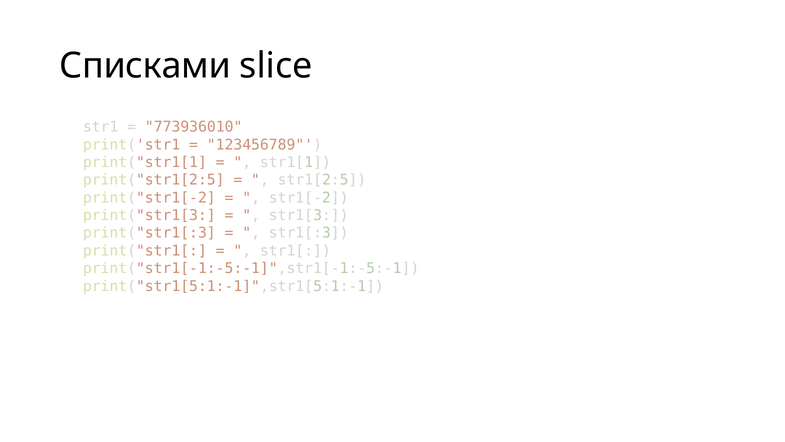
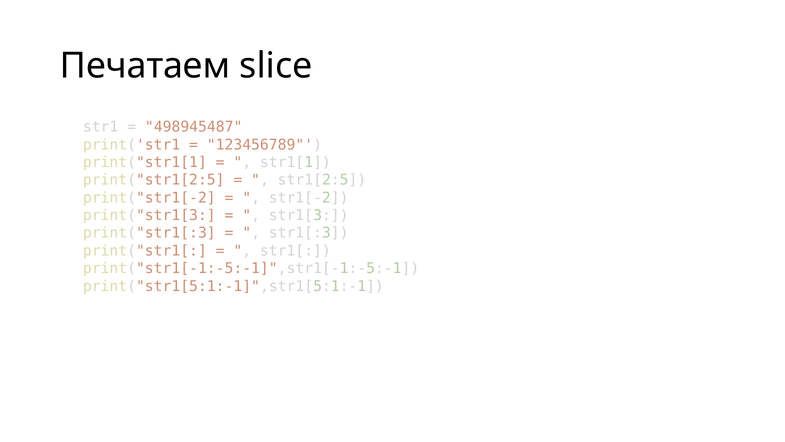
Списками: Списками -> Печатаем (145, 66)
773936010: 773936010 -> 498945487 (194, 127)
